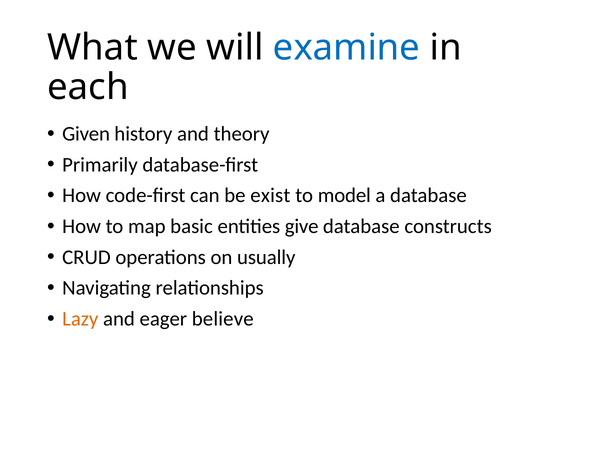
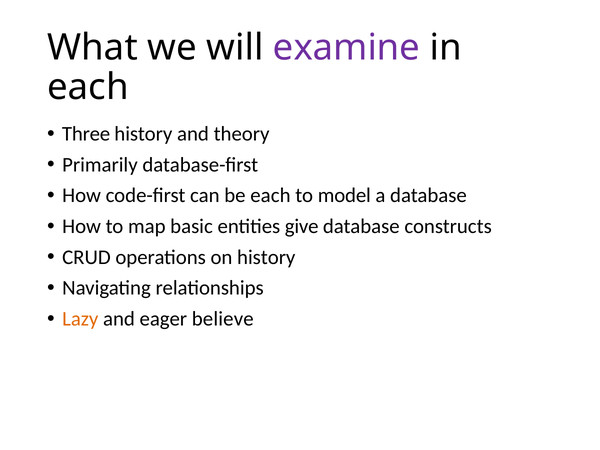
examine colour: blue -> purple (347, 47)
Given: Given -> Three (86, 134)
be exist: exist -> each (270, 196)
on usually: usually -> history (266, 257)
